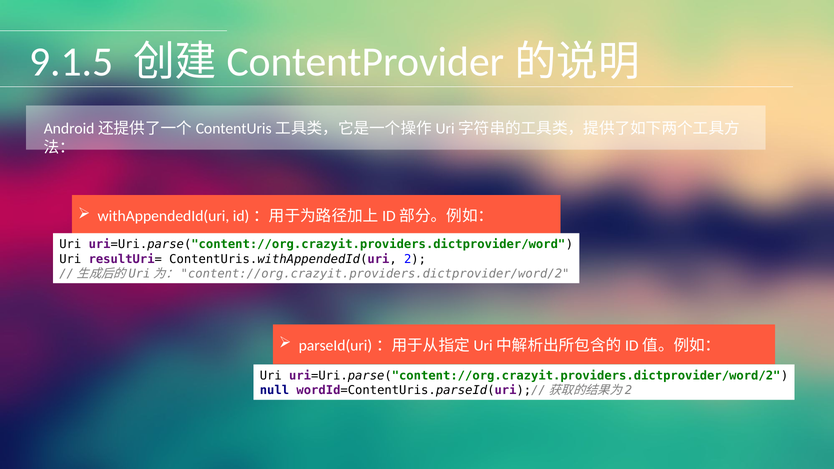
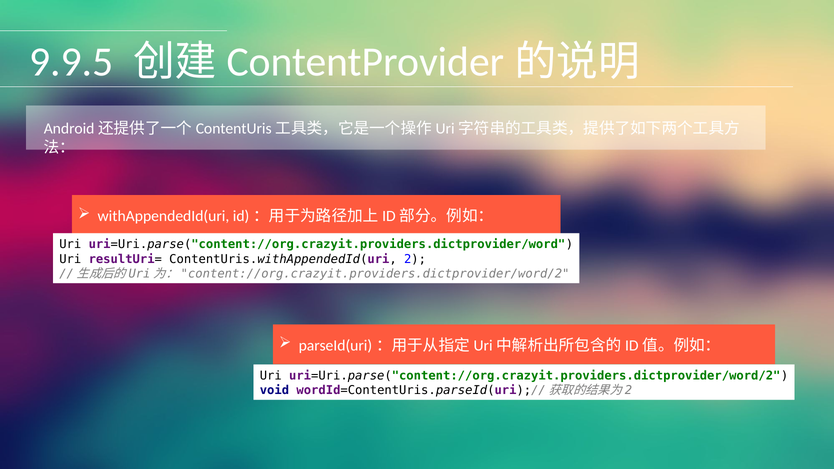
9.1.5: 9.1.5 -> 9.9.5 (71, 62)
null: null -> void (274, 390)
